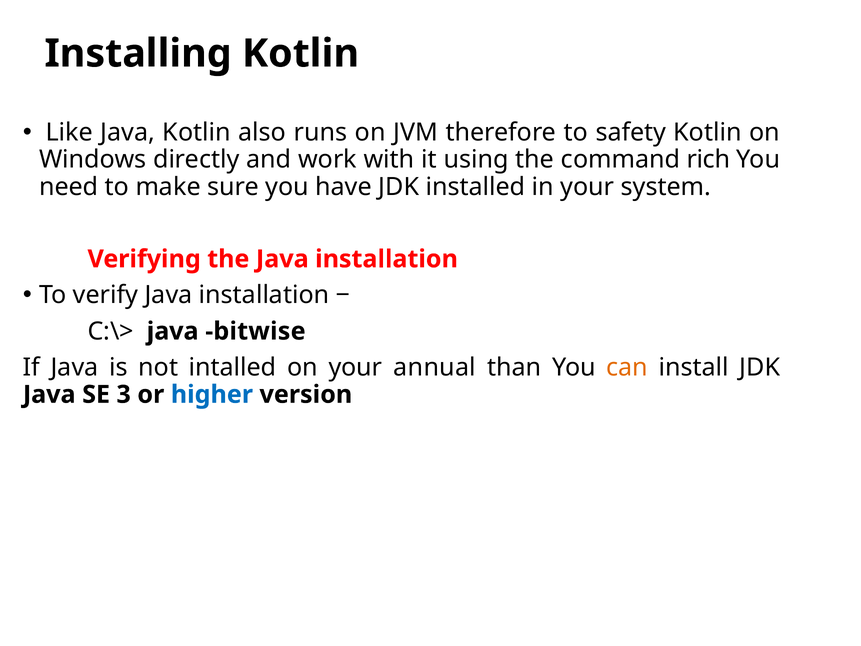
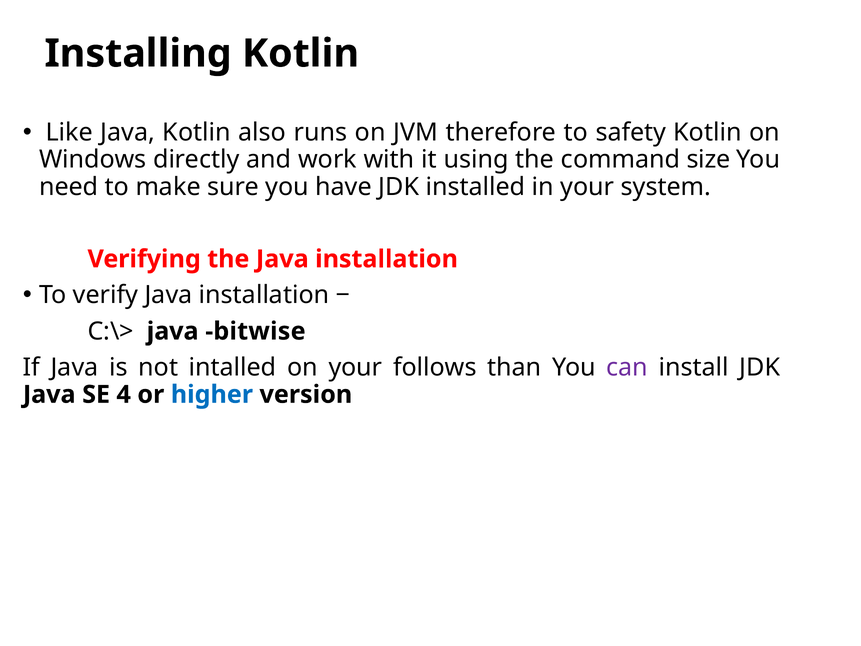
rich: rich -> size (708, 160)
annual: annual -> follows (435, 367)
can colour: orange -> purple (627, 367)
3: 3 -> 4 (124, 394)
